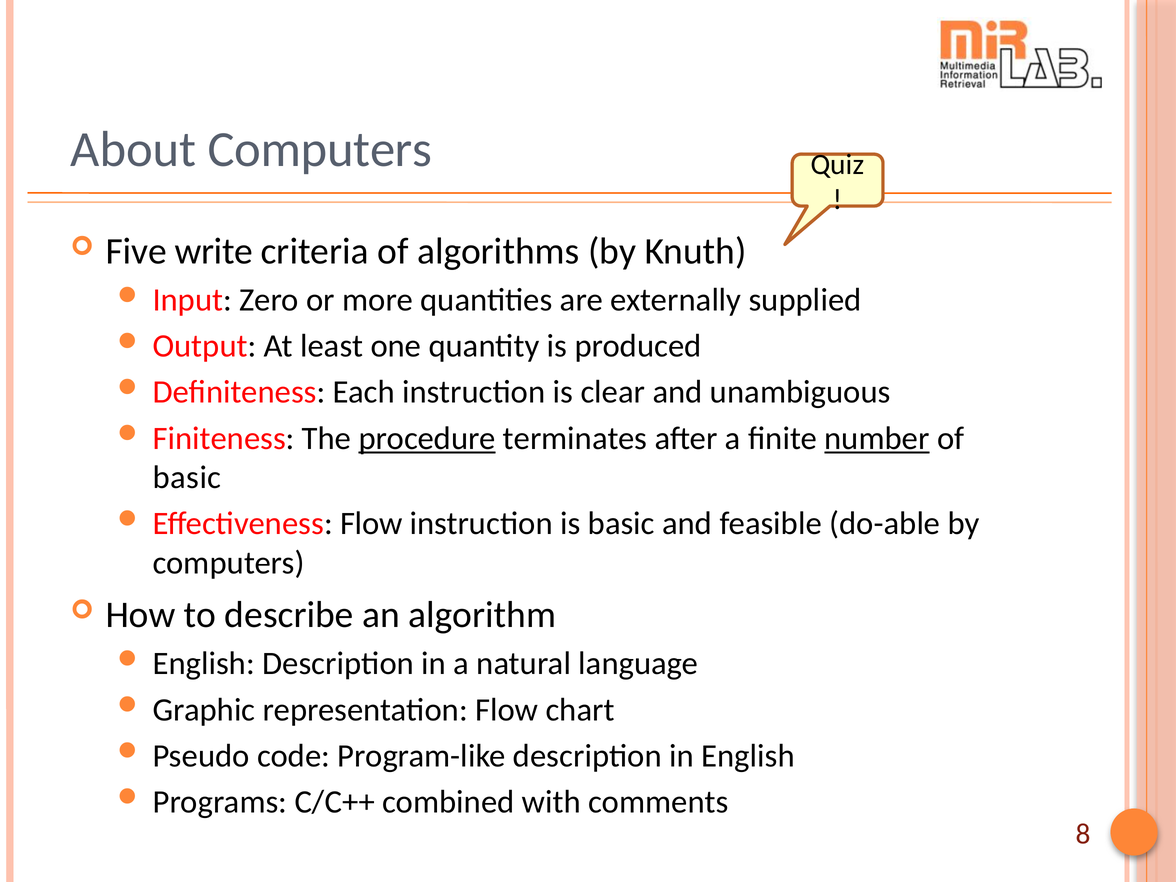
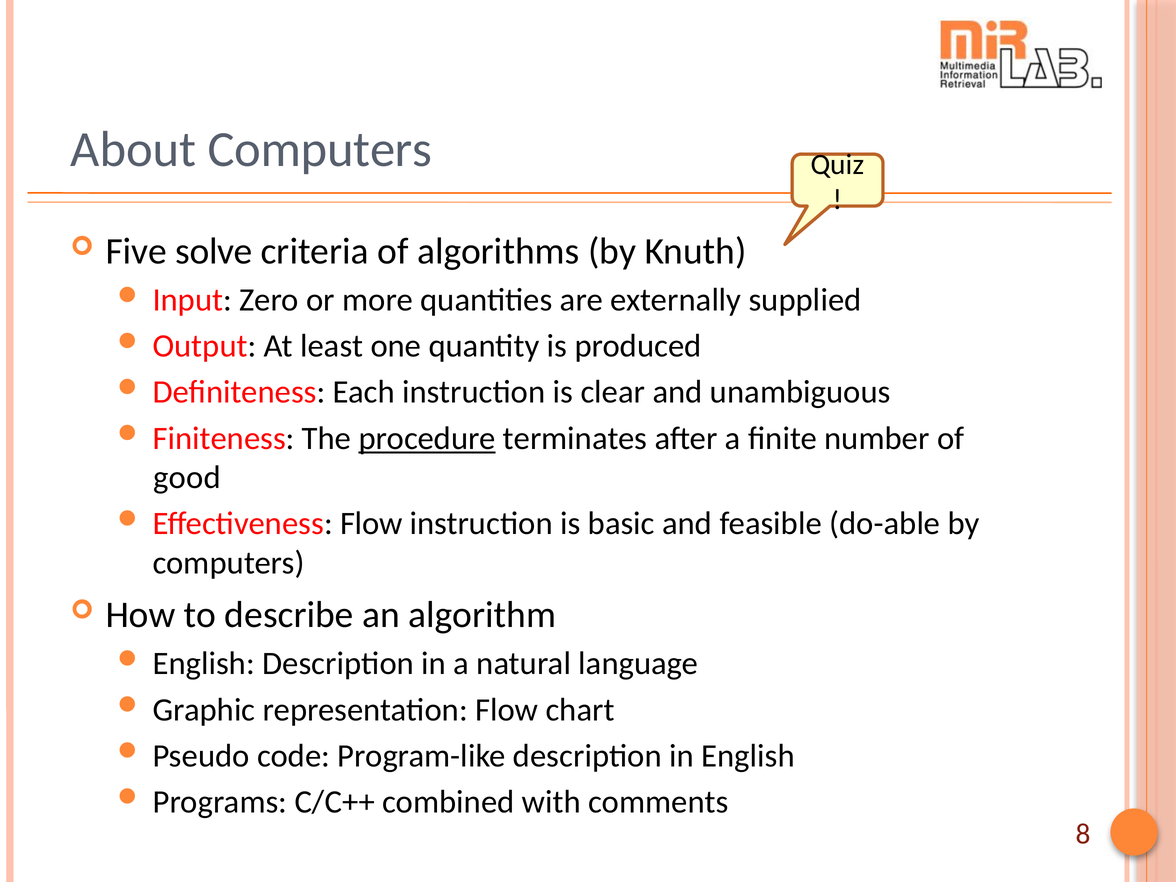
write: write -> solve (214, 251)
number underline: present -> none (877, 438)
basic: basic -> good (187, 477)
